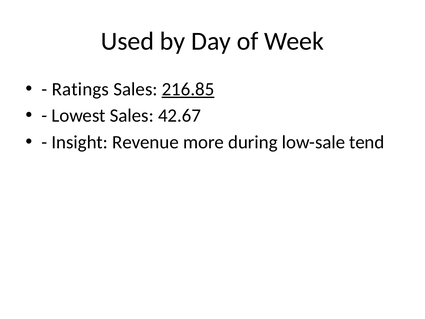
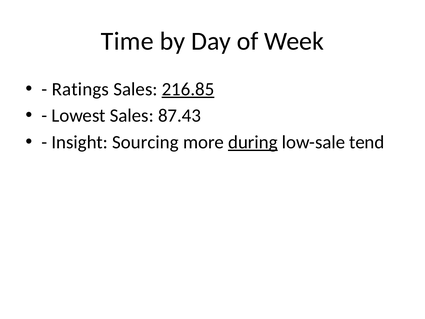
Used: Used -> Time (127, 41)
42.67: 42.67 -> 87.43 (180, 116)
Revenue: Revenue -> Sourcing (145, 142)
during underline: none -> present (253, 142)
